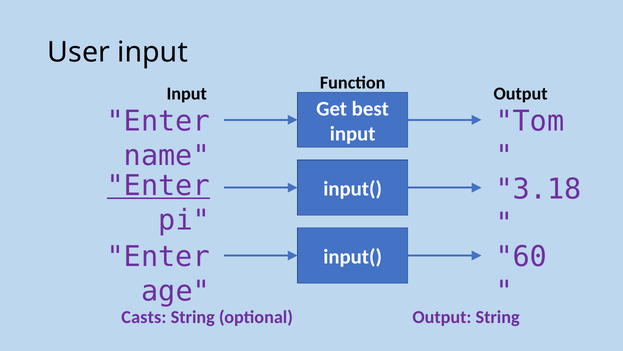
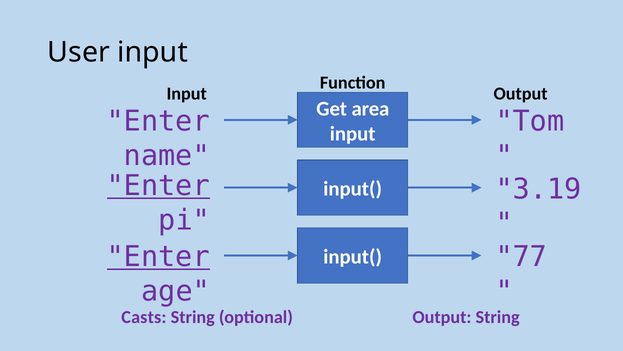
best: best -> area (370, 109)
3.18: 3.18 -> 3.19 (538, 189)
Enter underline: none -> present (158, 257)
60: 60 -> 77 (521, 257)
